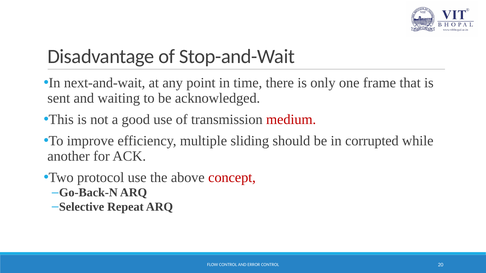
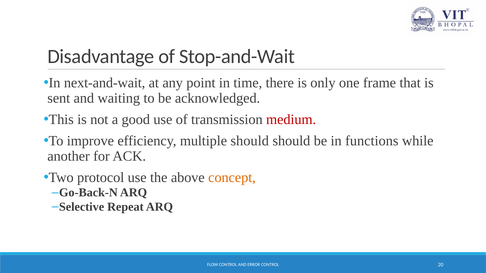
multiple sliding: sliding -> should (250, 141)
corrupted: corrupted -> functions (372, 141)
concept colour: red -> orange (232, 178)
